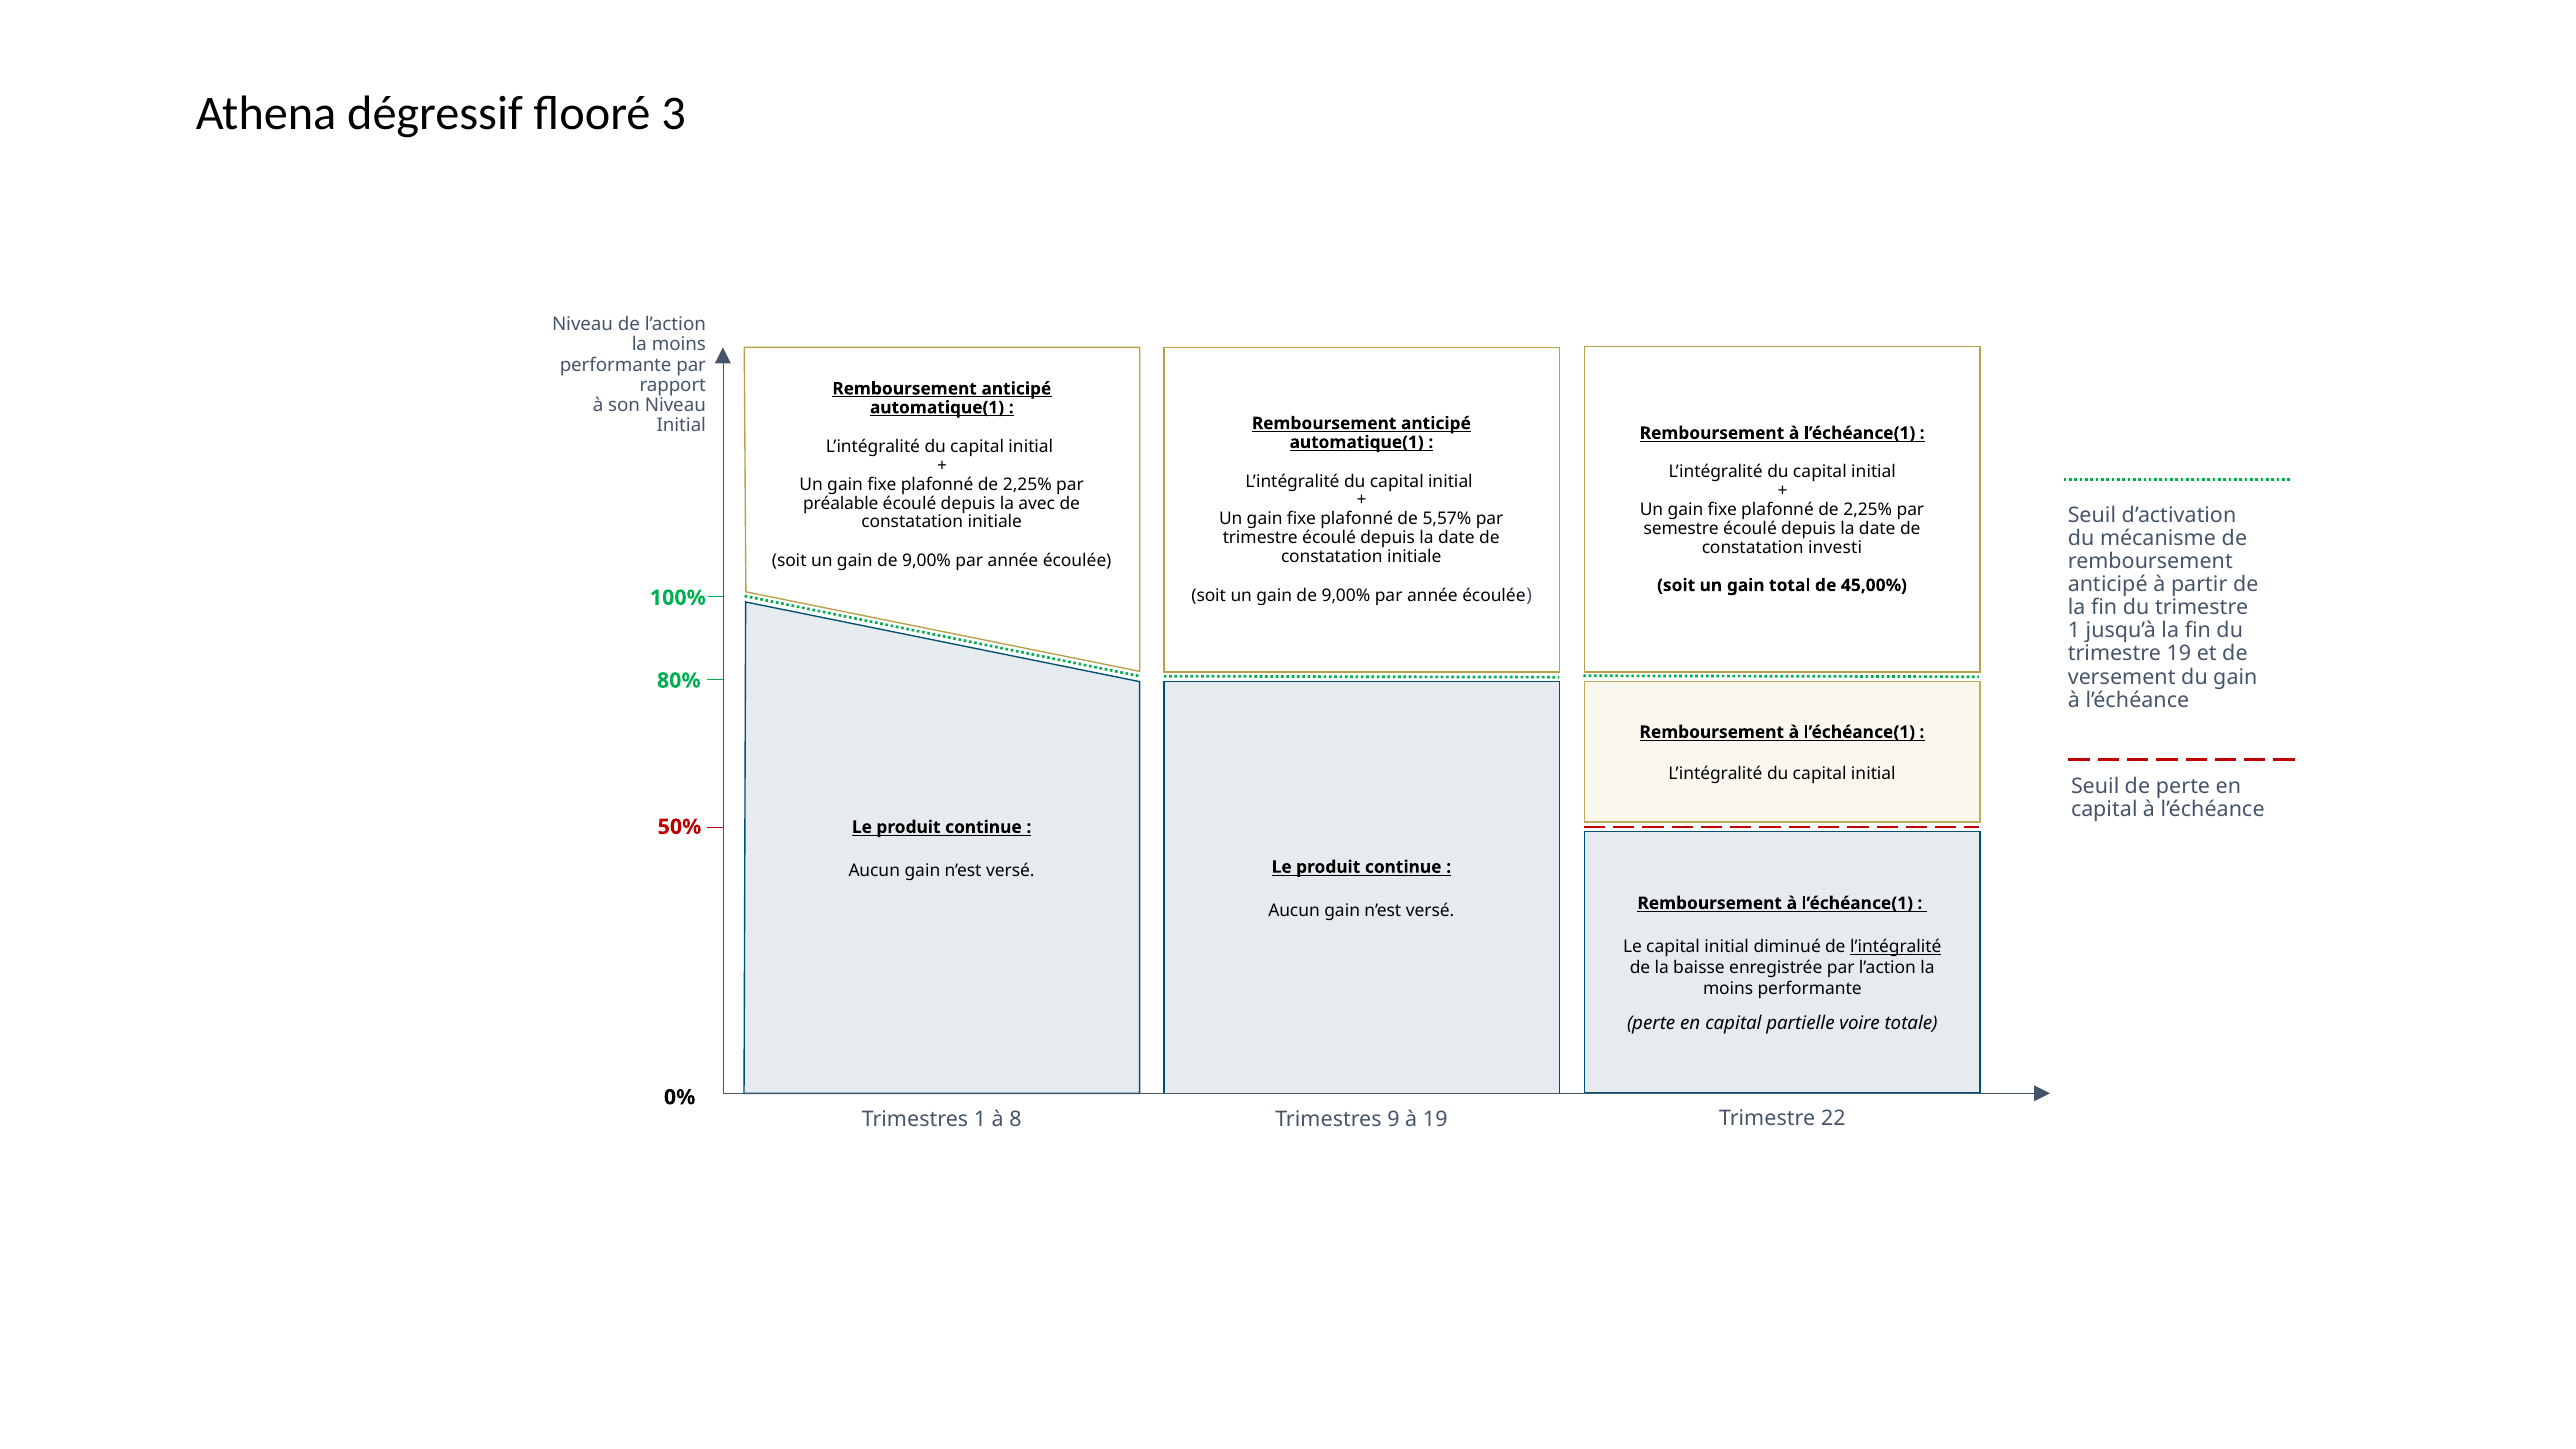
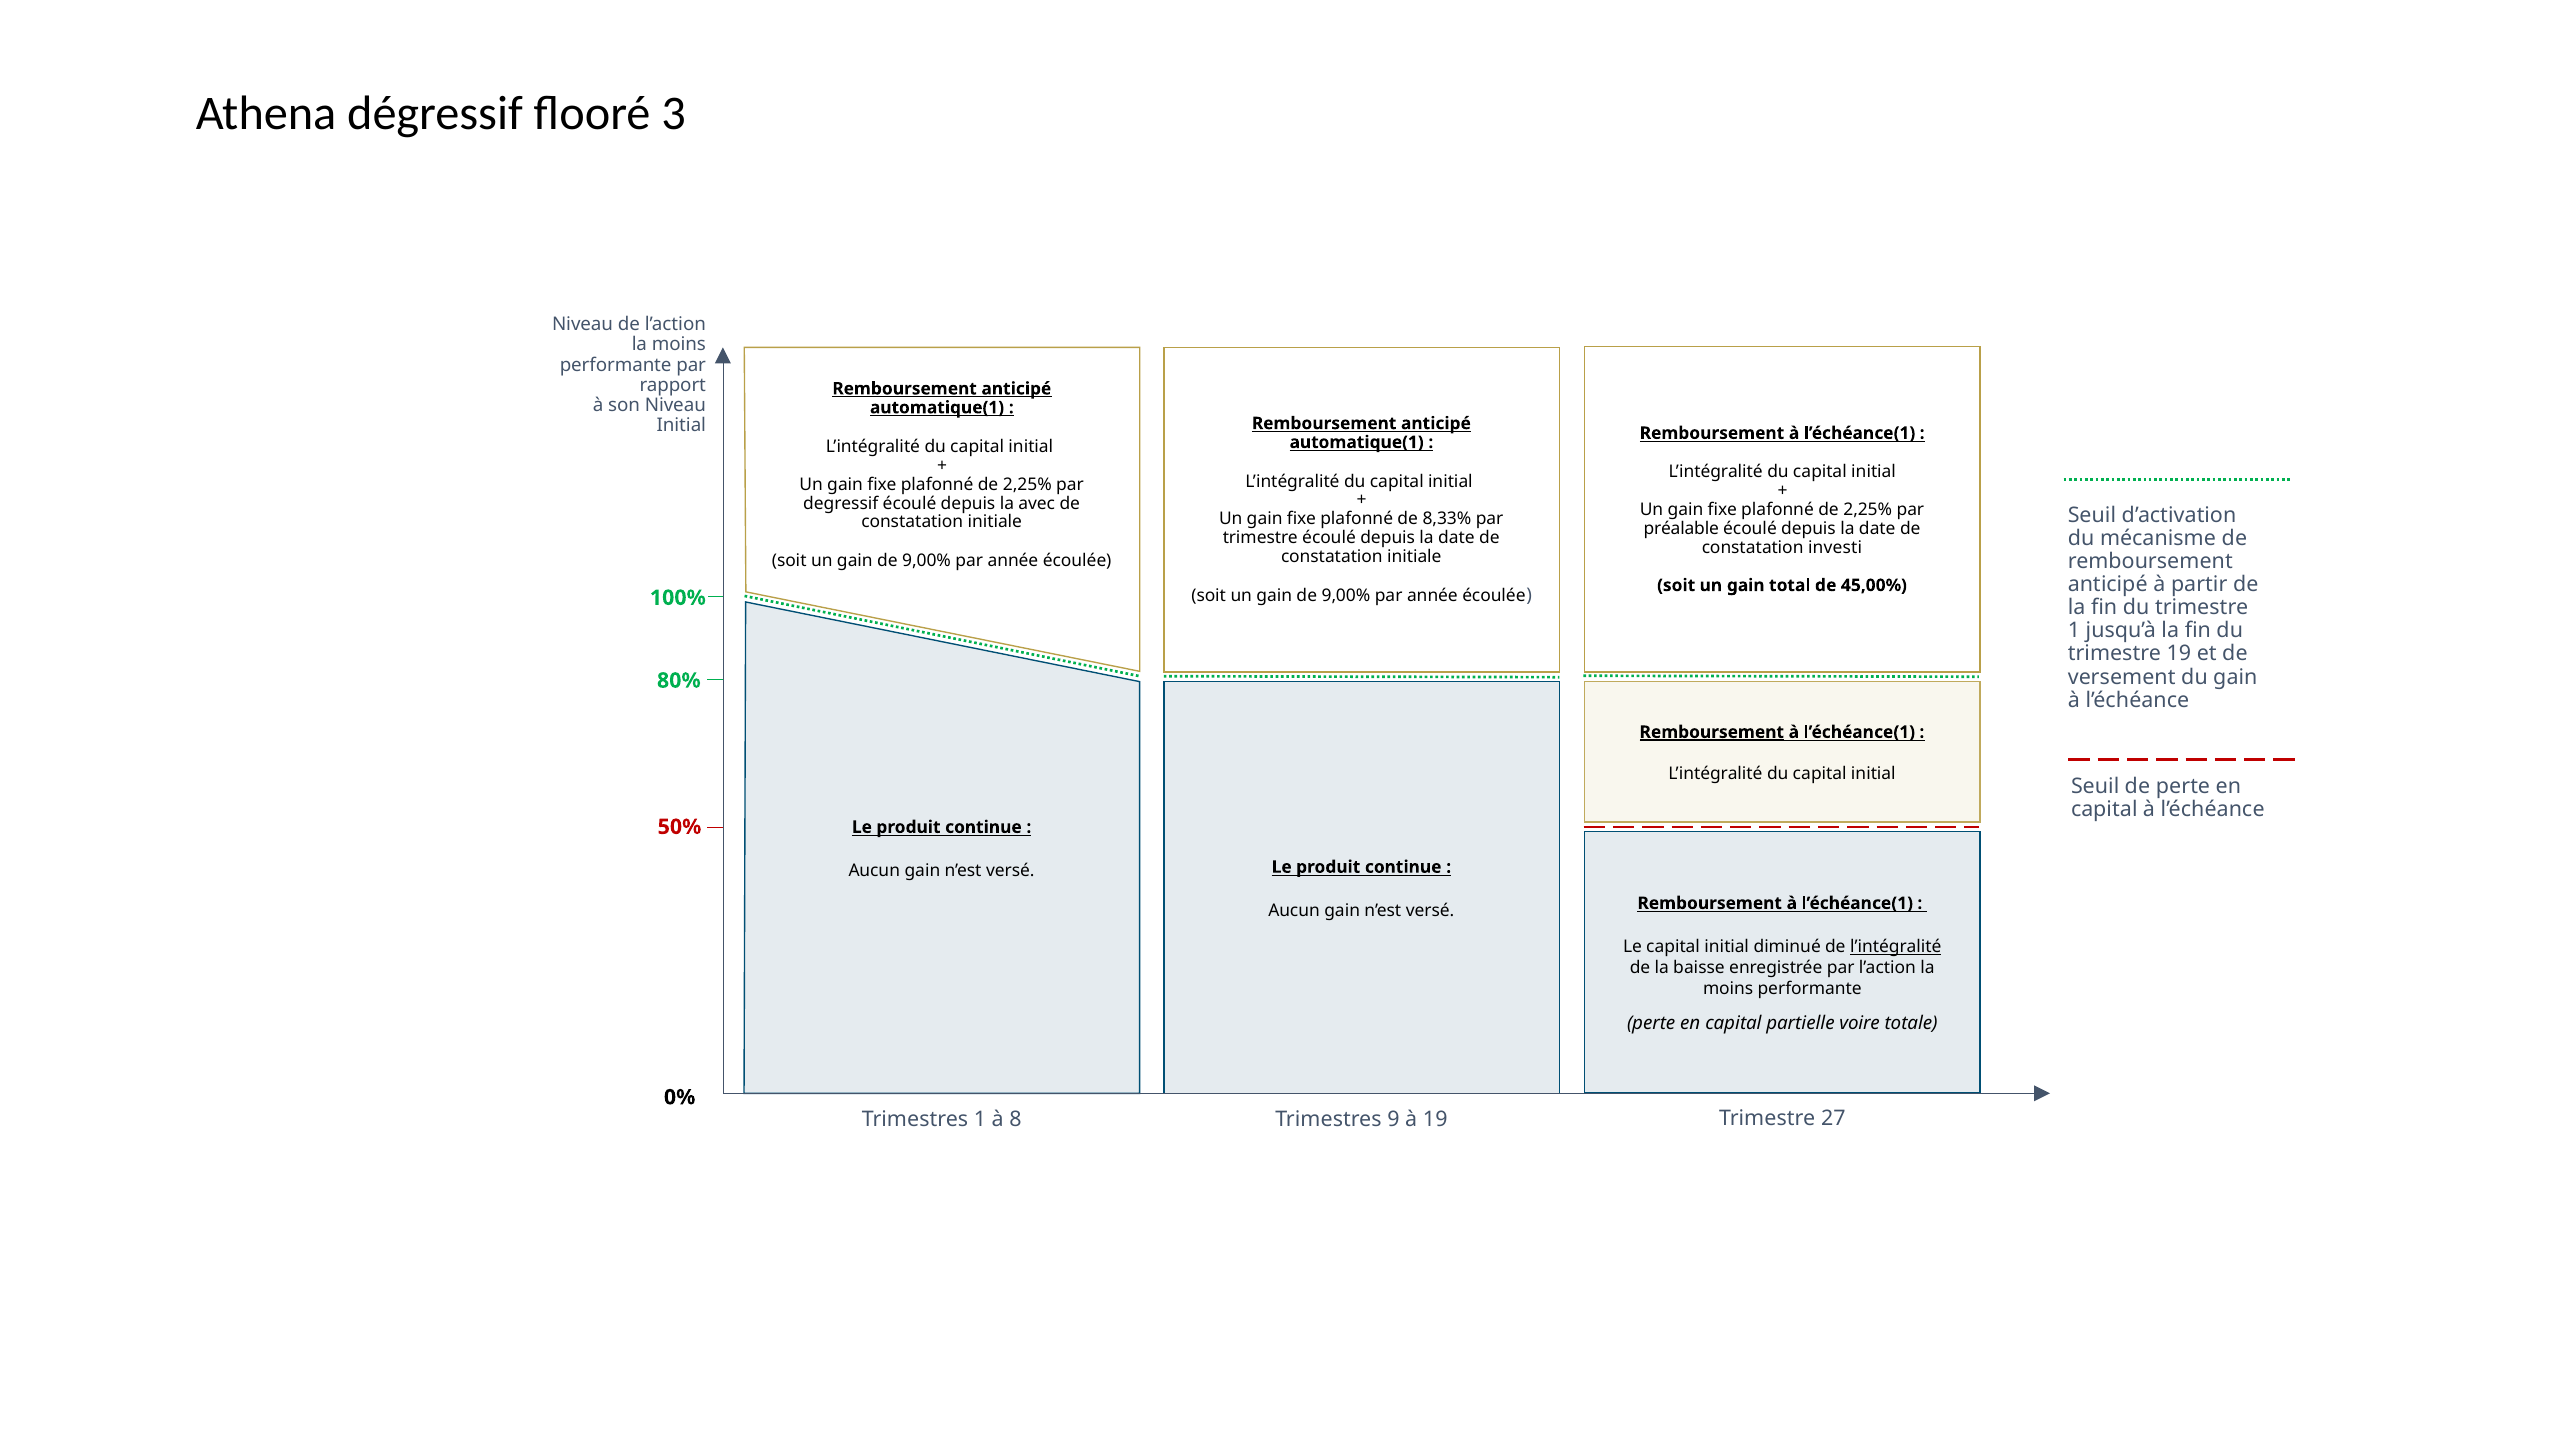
préalable: préalable -> degressif (841, 503)
5,57%: 5,57% -> 8,33% (1447, 519)
semestre: semestre -> préalable (1681, 529)
Remboursement underline: none -> present (1712, 732)
22: 22 -> 27 (1833, 1119)
